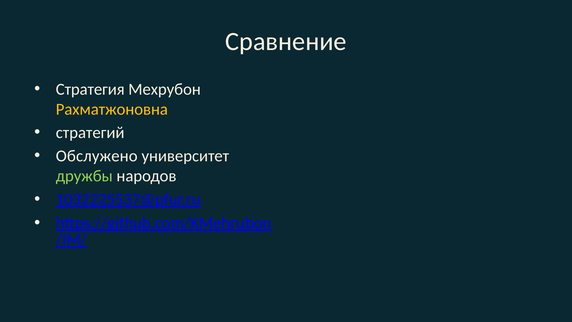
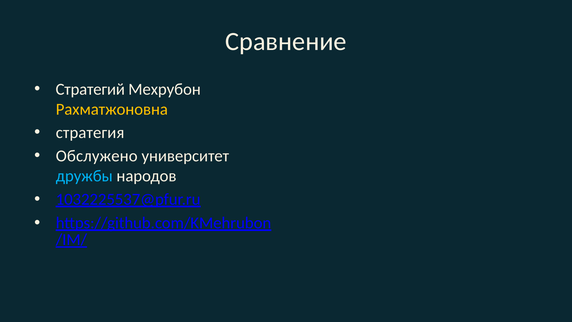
Стратегия: Стратегия -> Стратегий (90, 89)
стратегий: стратегий -> стратегия (90, 132)
дружбы colour: light green -> light blue (84, 176)
